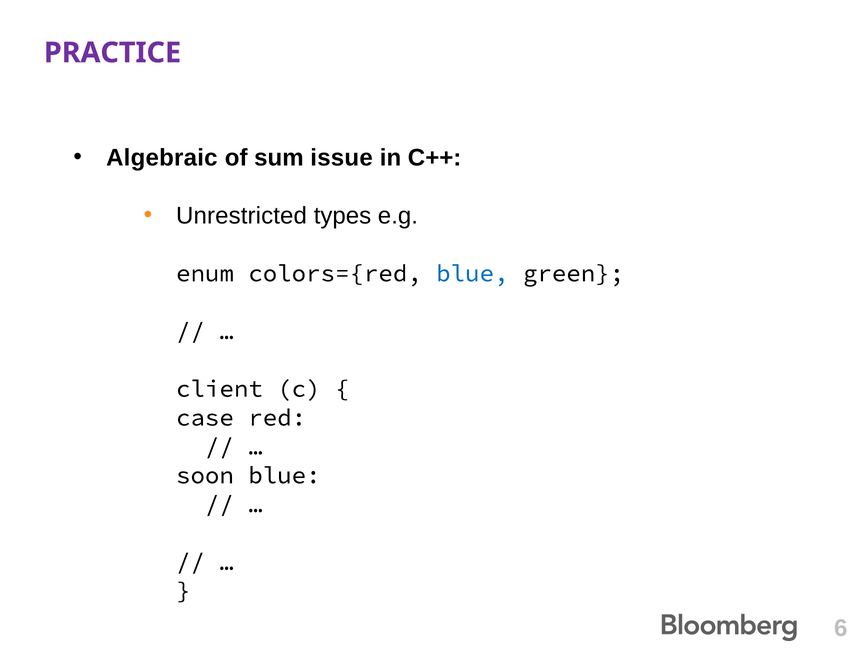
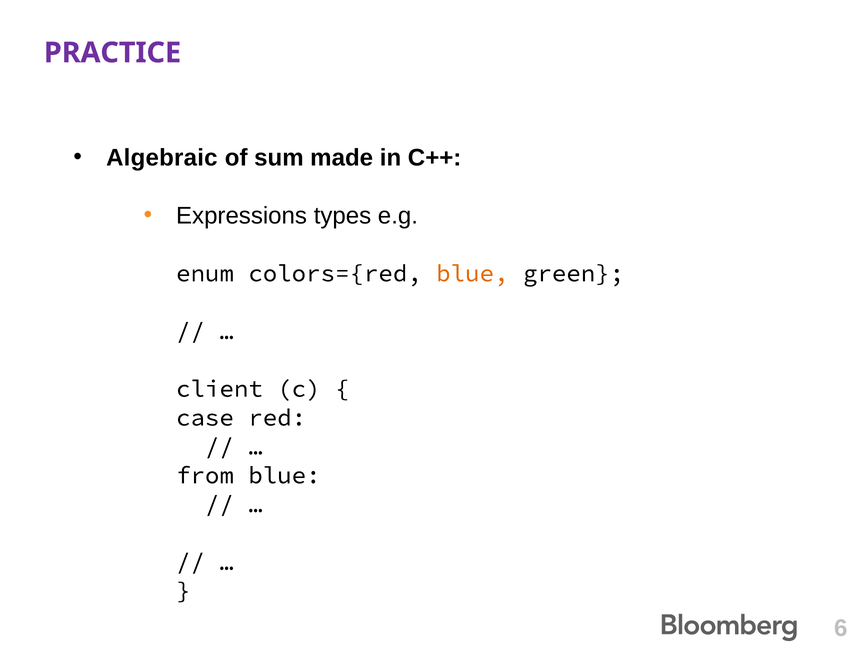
issue: issue -> made (342, 158)
Unrestricted: Unrestricted -> Expressions (242, 216)
blue colour: blue -> orange (472, 273)
soon: soon -> from (205, 475)
